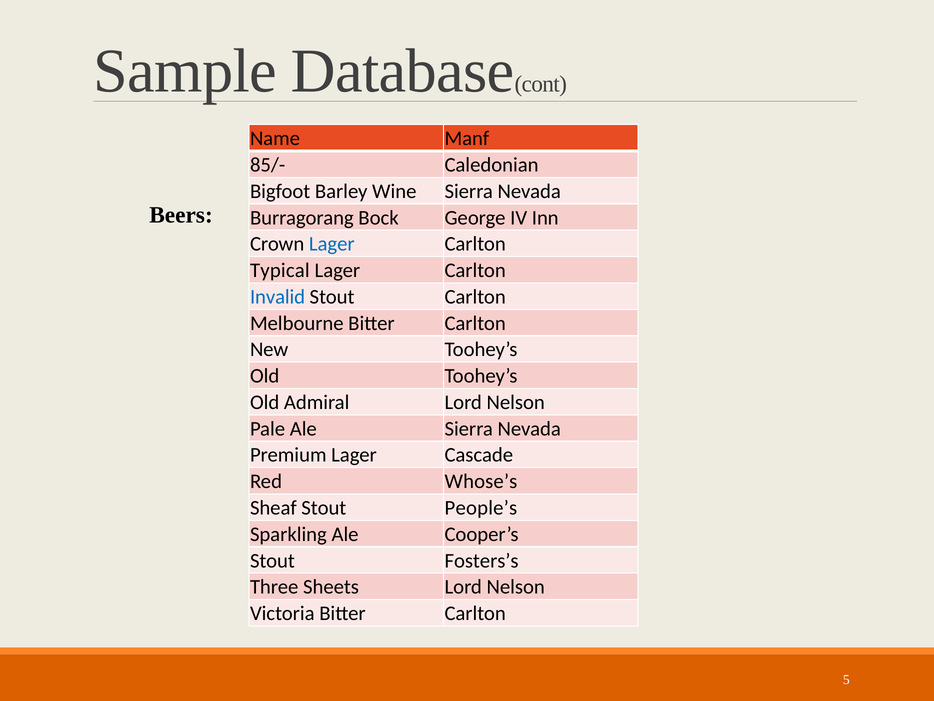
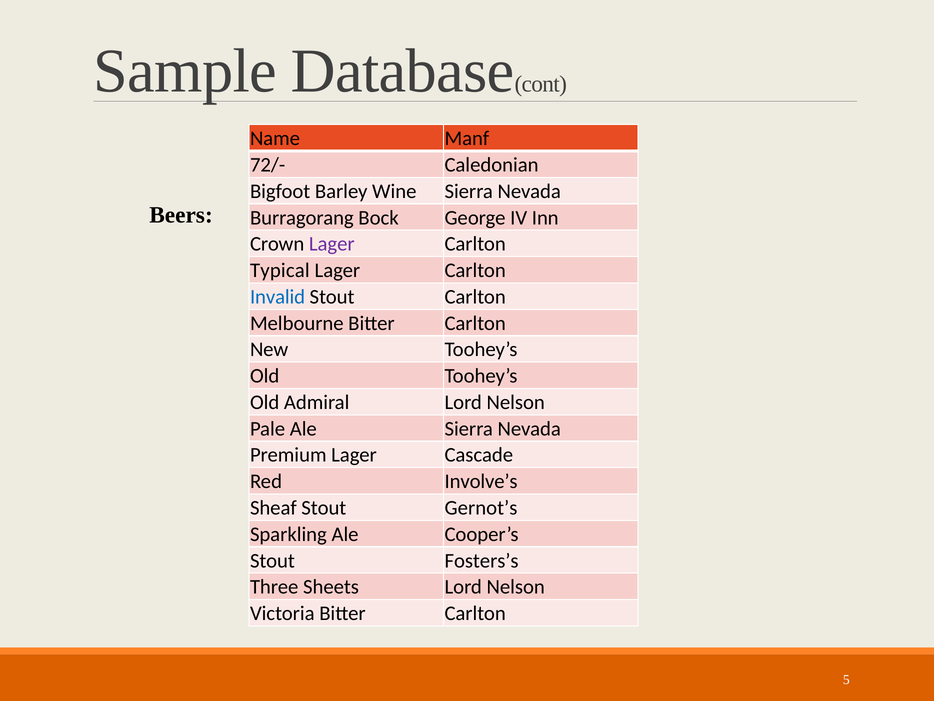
85/-: 85/- -> 72/- (268, 165)
Lager colour: blue -> purple (332, 244)
Whose’s: Whose’s -> Involve’s (481, 481)
People’s: People’s -> Gernot’s (481, 508)
